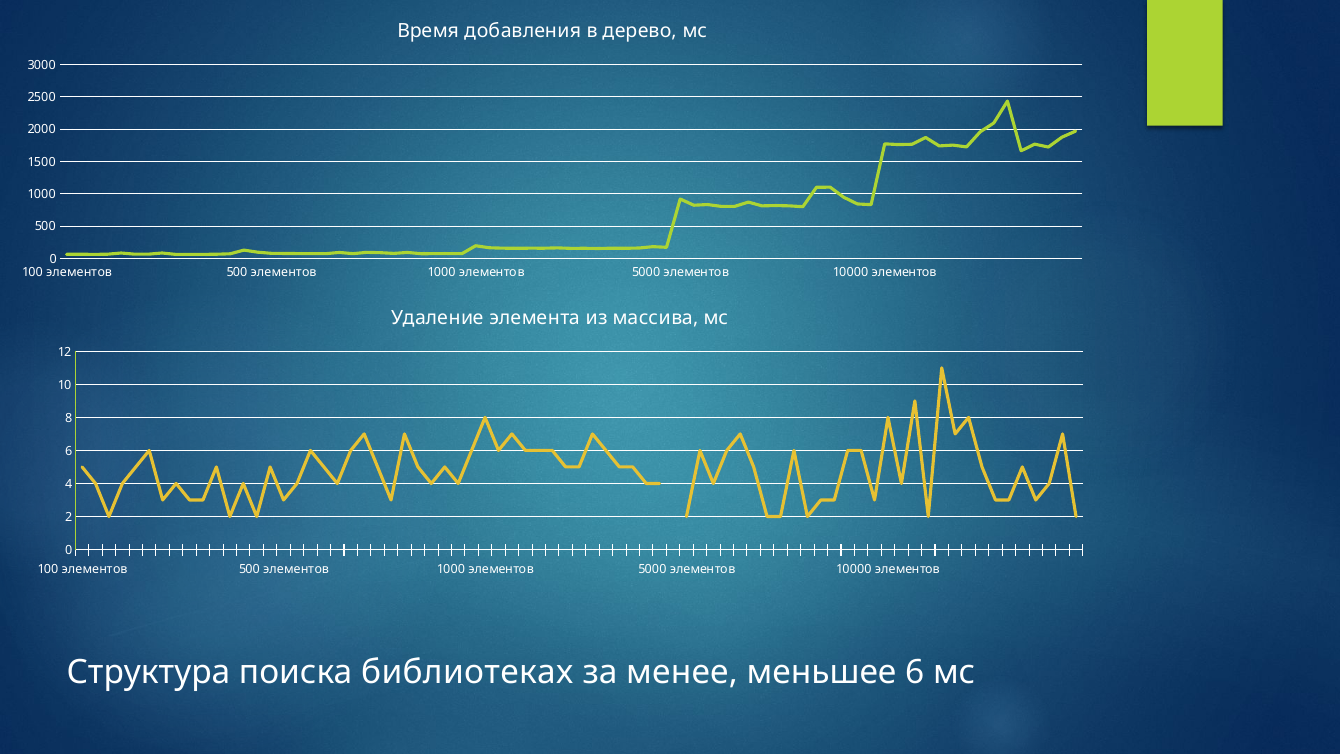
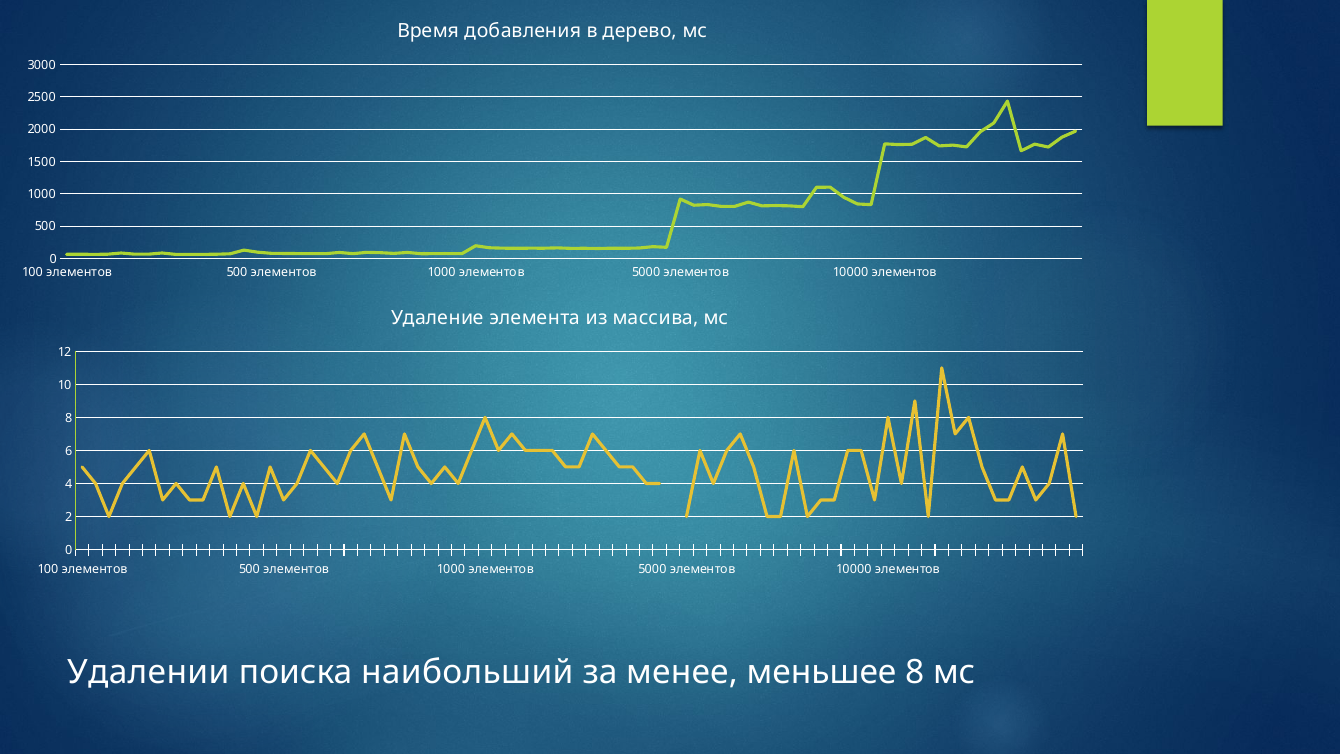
Структура: Структура -> Удалении (148, 673)
библиотеках: библиотеках -> наибольший (467, 673)
меньшее 6: 6 -> 8 (915, 673)
